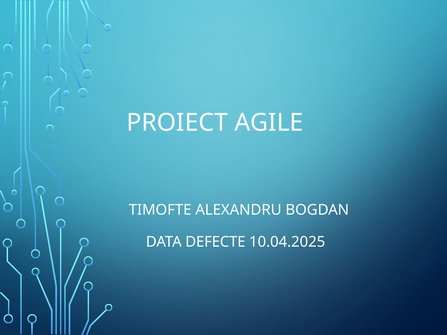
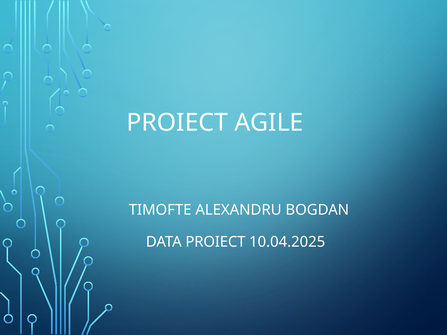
DATA DEFECTE: DEFECTE -> PROIECT (215, 242)
